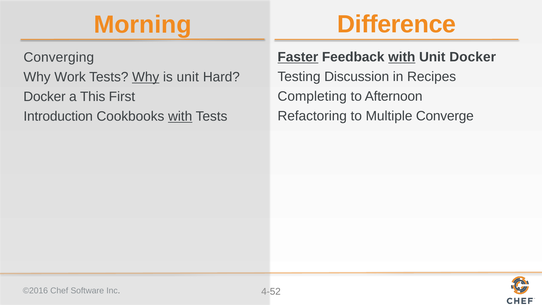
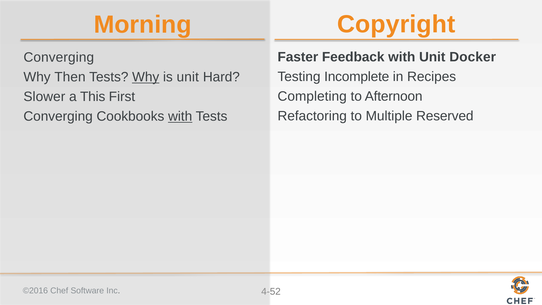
Difference: Difference -> Copyright (396, 24)
Faster underline: present -> none (298, 57)
with underline: present -> none (402, 57)
Discussion: Discussion -> Incomplete (357, 77)
Work: Work -> Then (70, 77)
Docker: Docker -> Slower (44, 97)
Converge: Converge -> Reserved (445, 116)
Introduction: Introduction -> Converging (58, 116)
